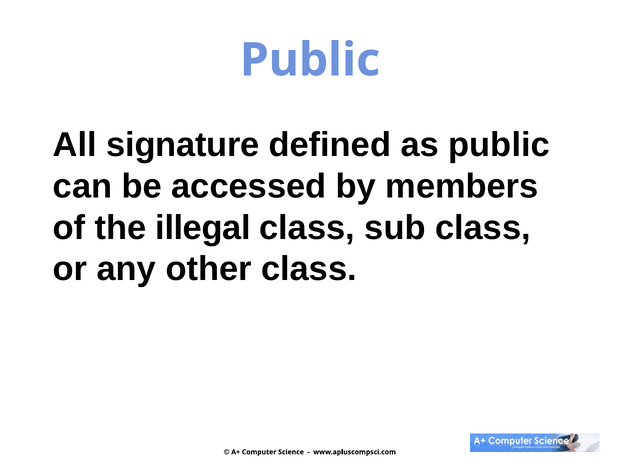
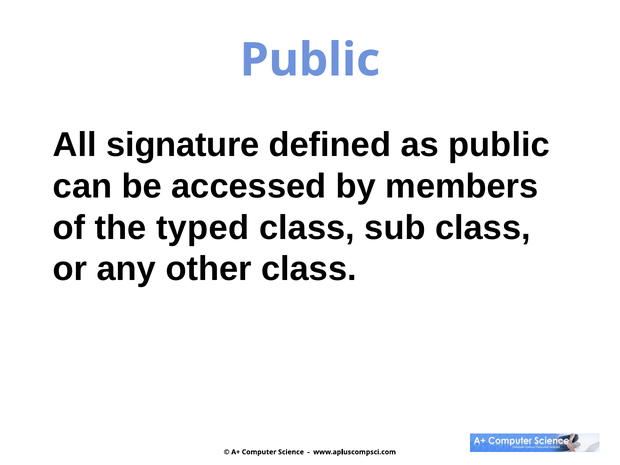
illegal: illegal -> typed (203, 228)
